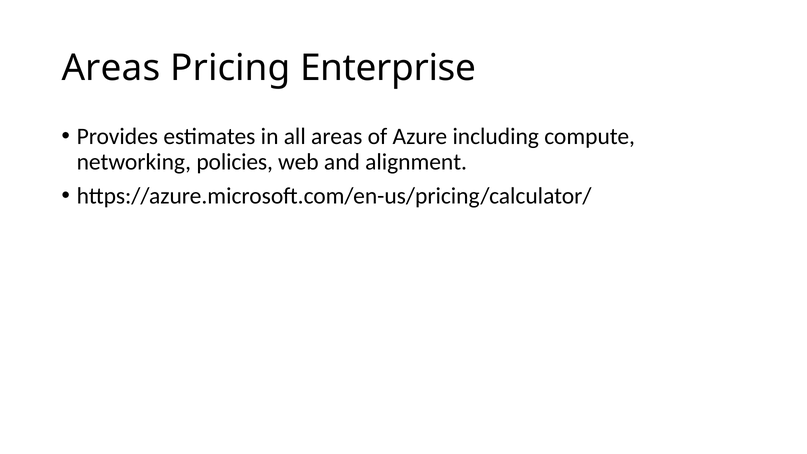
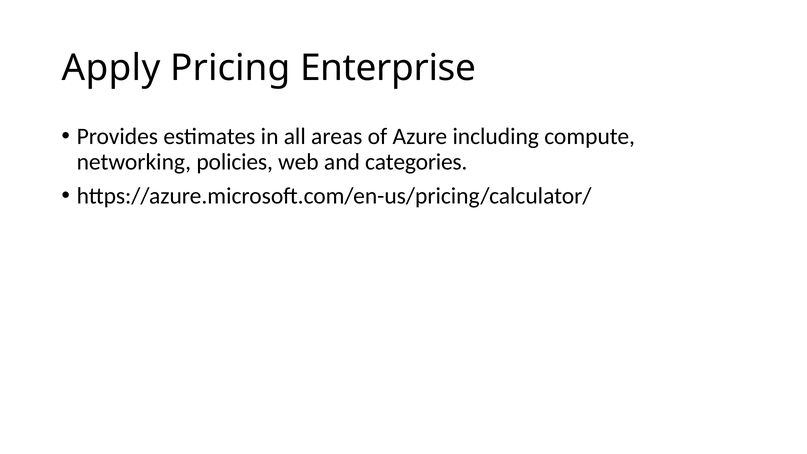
Areas: Areas -> Apply (111, 68)
alignment: alignment -> categories (416, 162)
